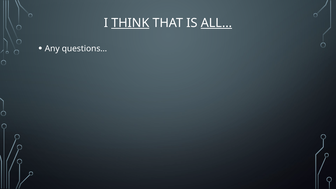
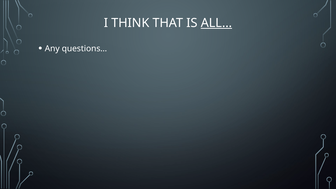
THINK underline: present -> none (130, 23)
